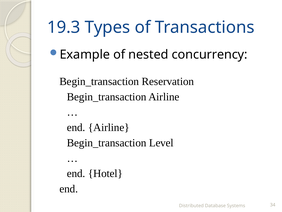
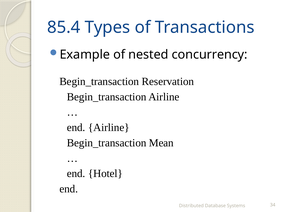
19.3: 19.3 -> 85.4 (64, 27)
Level: Level -> Mean (161, 143)
